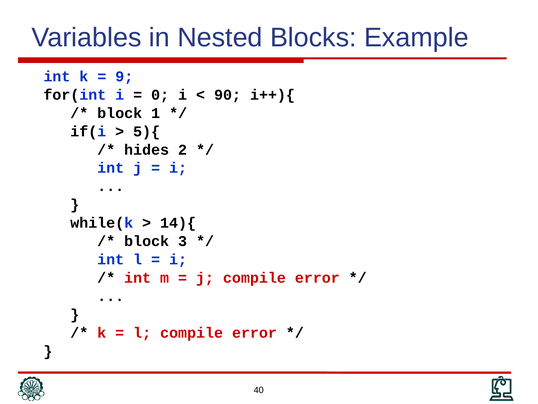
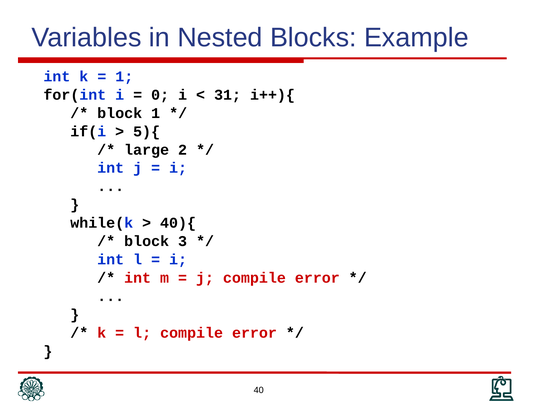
9: 9 -> 1 (124, 76)
90: 90 -> 31 (228, 95)
hides: hides -> large (147, 150)
14){: 14){ -> 40){ (178, 223)
